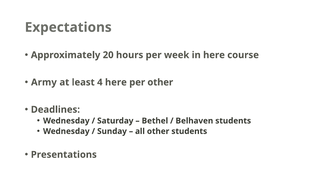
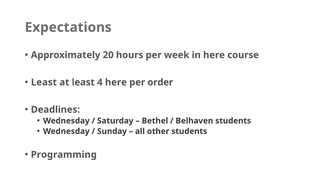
Army: Army -> Least (44, 82)
per other: other -> order (160, 82)
Presentations: Presentations -> Programming (64, 154)
